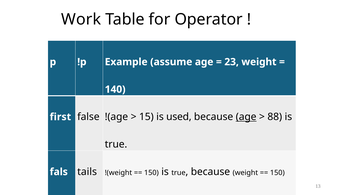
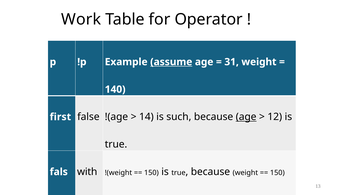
assume underline: none -> present (171, 62)
23: 23 -> 31 (232, 62)
15: 15 -> 14 (146, 117)
used: used -> such (179, 117)
88: 88 -> 12 (275, 117)
tails: tails -> with (87, 172)
